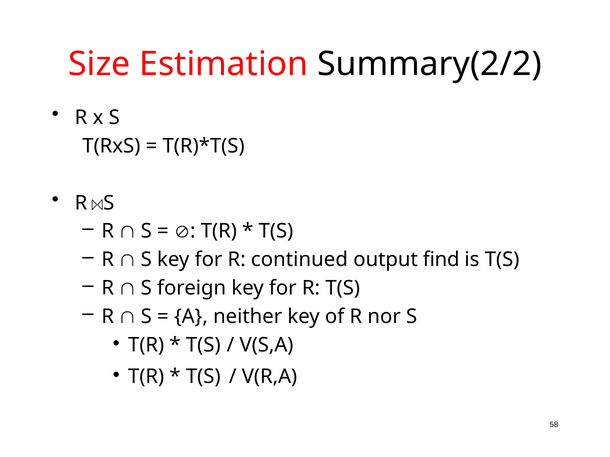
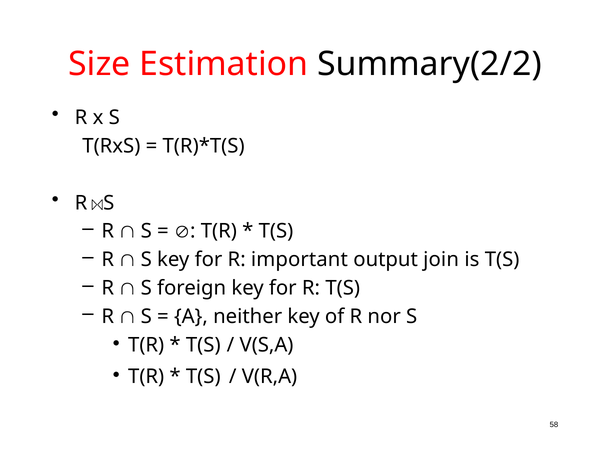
continued: continued -> important (299, 260)
find: find -> join (441, 260)
